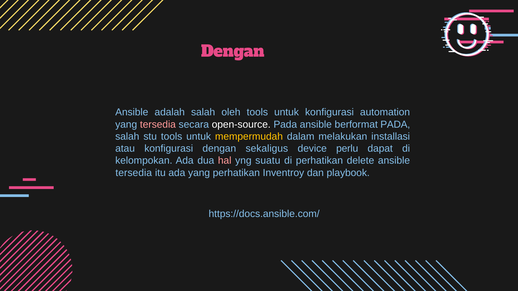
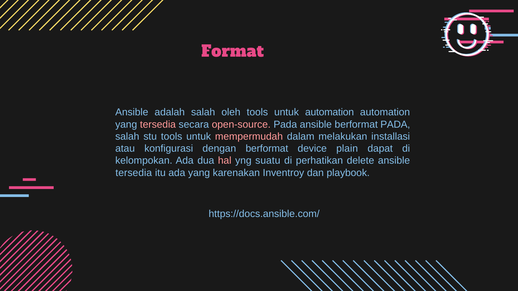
Dengan: Dengan -> Format (233, 52)
untuk konfigurasi: konfigurasi -> automation (330, 112)
open-source colour: white -> pink (241, 125)
mempermudah colour: yellow -> pink (249, 137)
dengan sekaligus: sekaligus -> berformat (267, 149)
perlu: perlu -> plain (347, 149)
yang perhatikan: perhatikan -> karenakan (236, 173)
